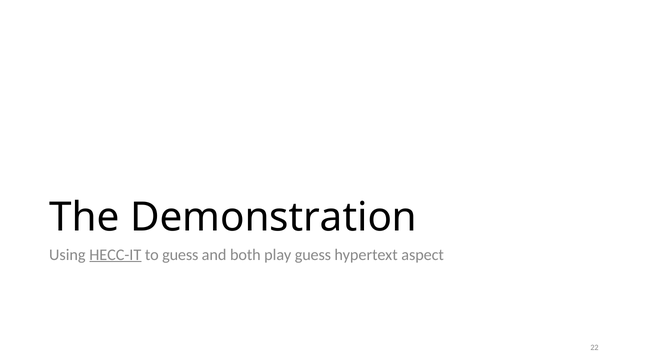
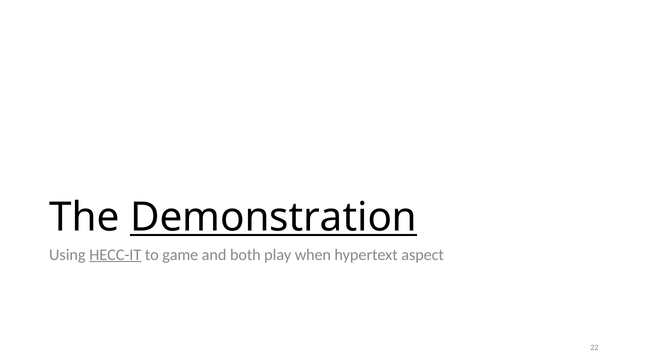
Demonstration underline: none -> present (274, 218)
to guess: guess -> game (180, 255)
play guess: guess -> when (313, 255)
